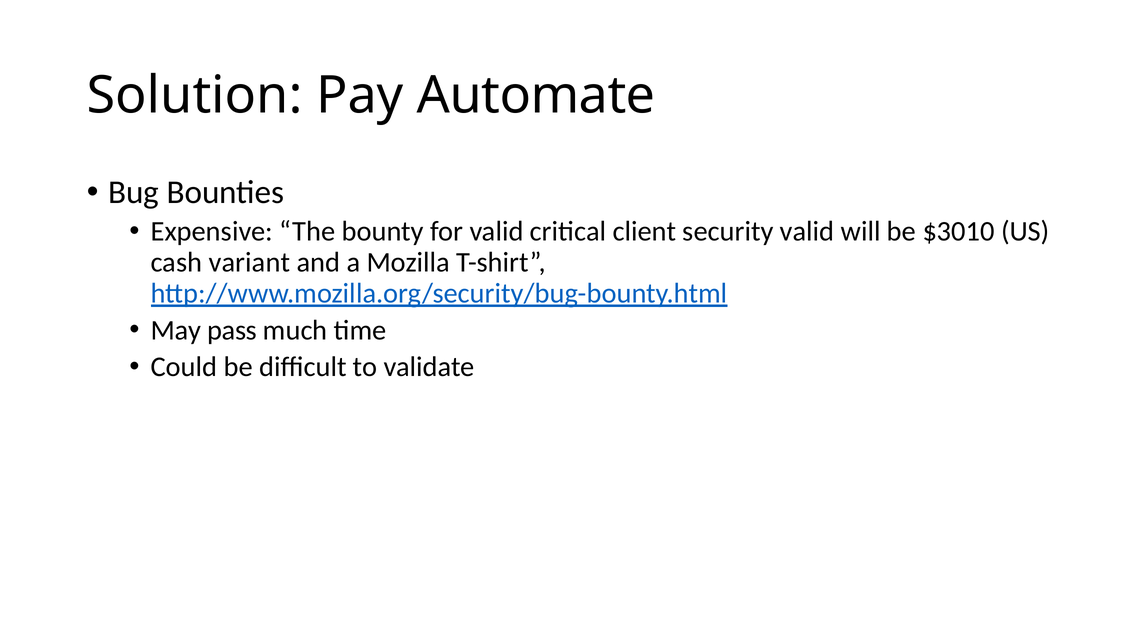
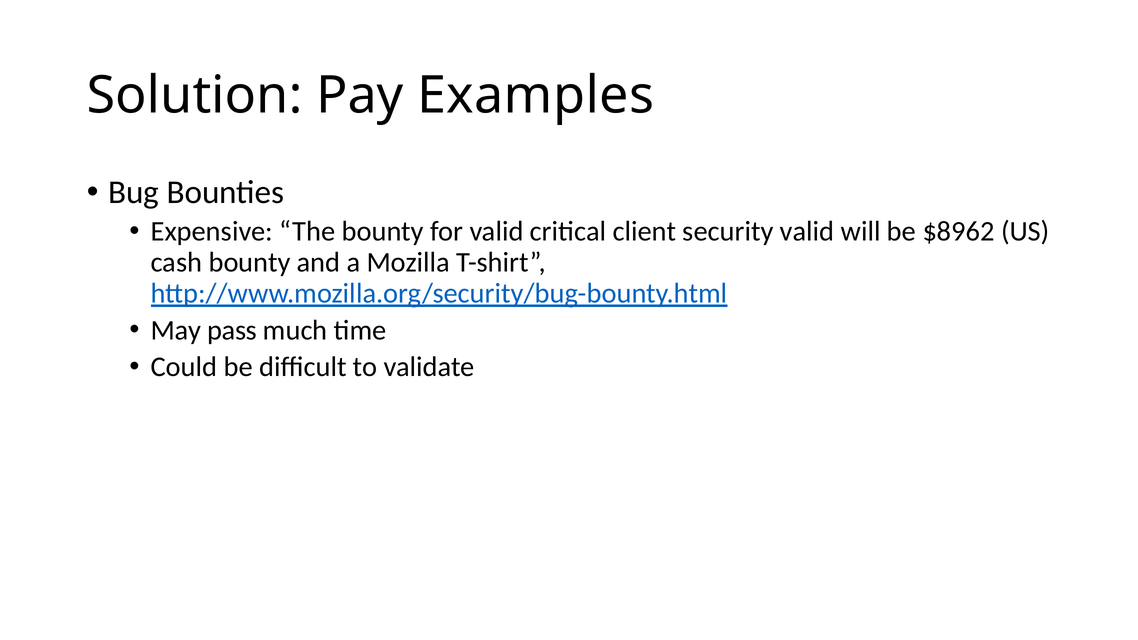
Automate: Automate -> Examples (536, 96)
$3010: $3010 -> $8962 (959, 232)
cash variant: variant -> bounty (250, 262)
